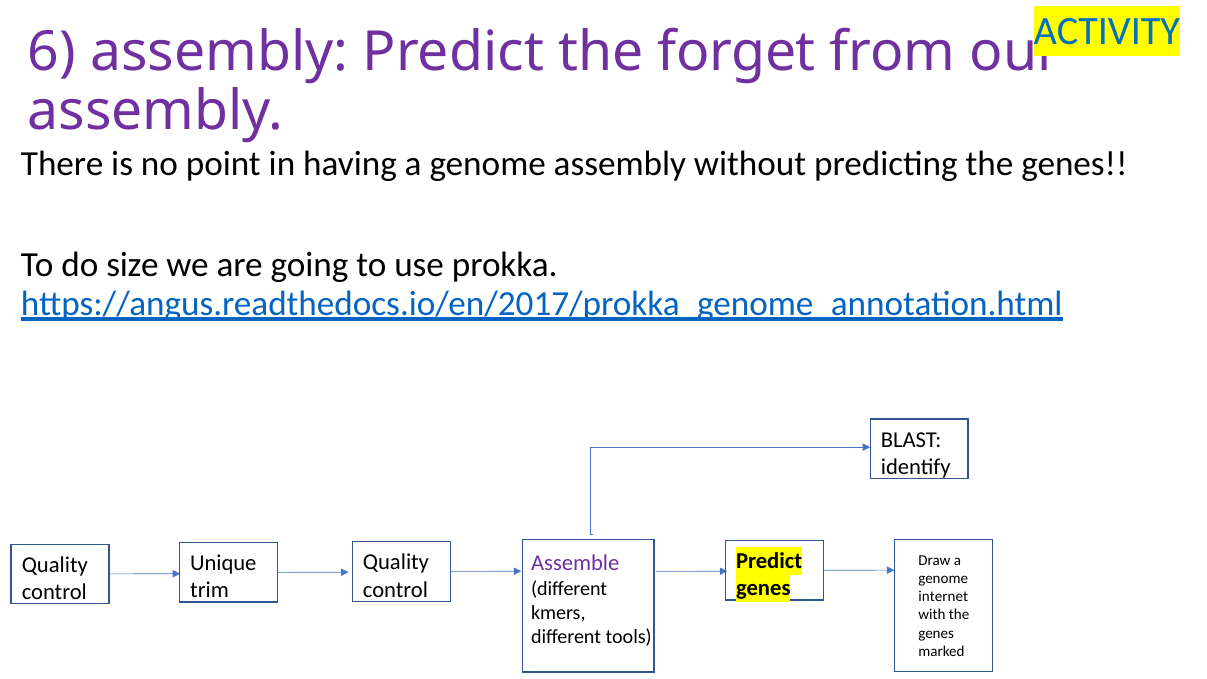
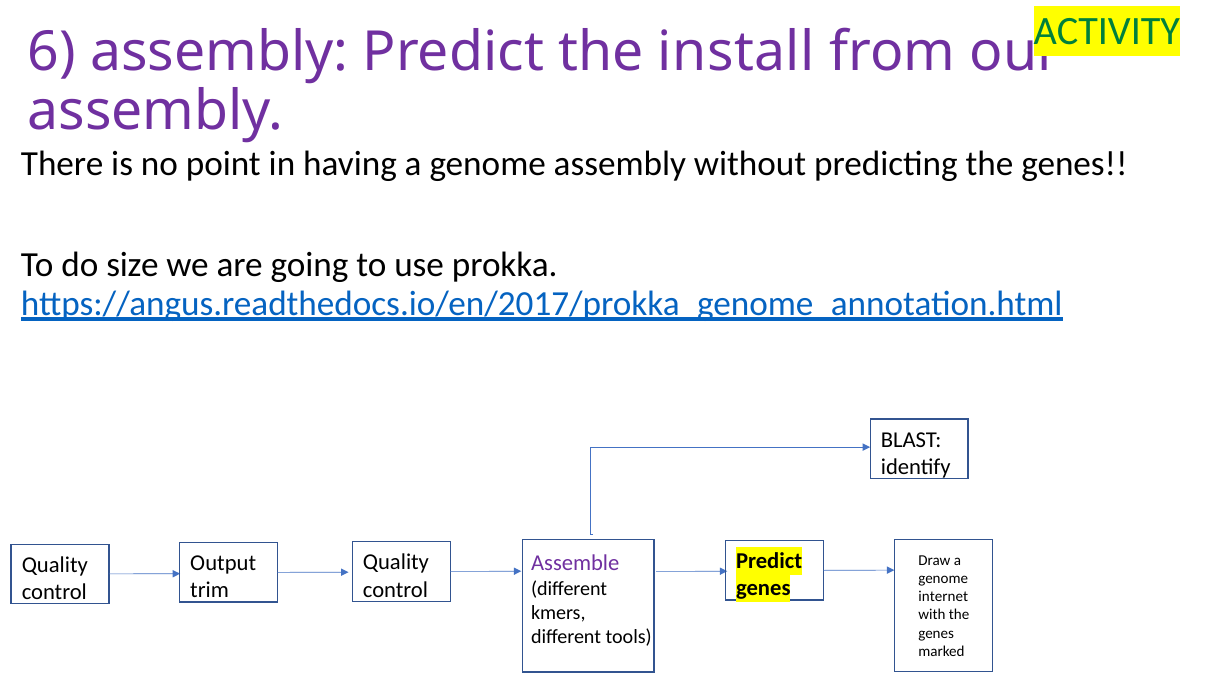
ACTIVITY colour: blue -> green (1107, 31)
forget: forget -> install (736, 52)
Unique: Unique -> Output (223, 563)
